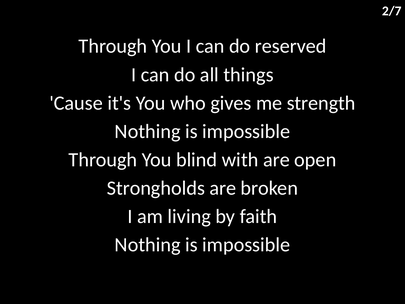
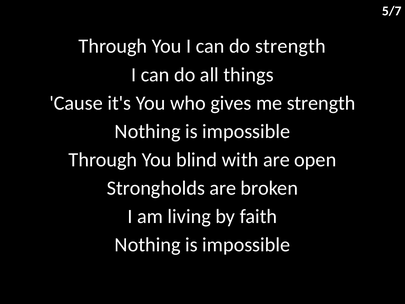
2/7: 2/7 -> 5/7 (392, 11)
do reserved: reserved -> strength (290, 46)
